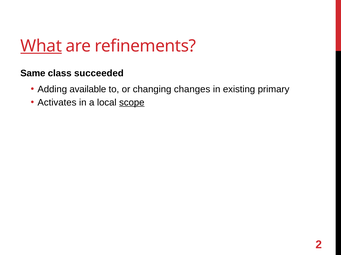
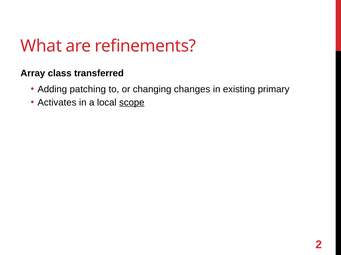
What underline: present -> none (41, 46)
Same: Same -> Array (33, 73)
succeeded: succeeded -> transferred (99, 73)
available: available -> patching (88, 90)
